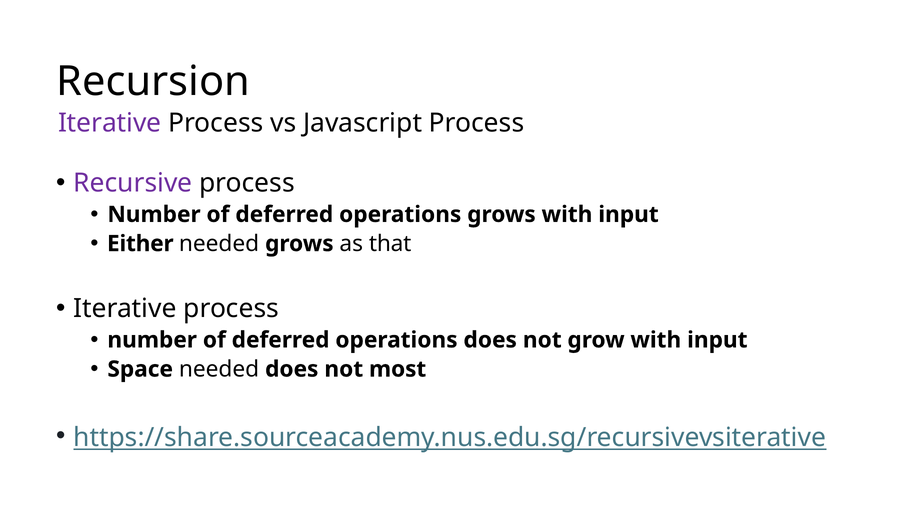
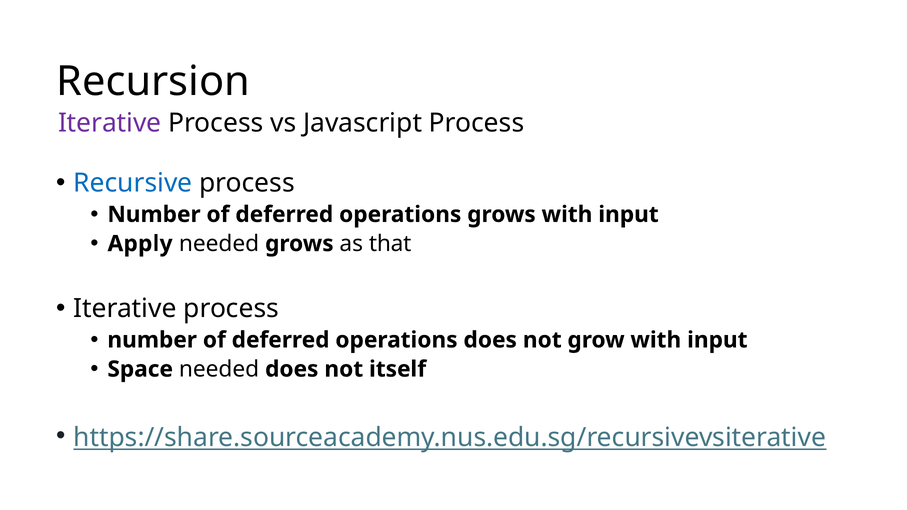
Recursive colour: purple -> blue (133, 183)
Either: Either -> Apply (140, 244)
most: most -> itself (398, 369)
